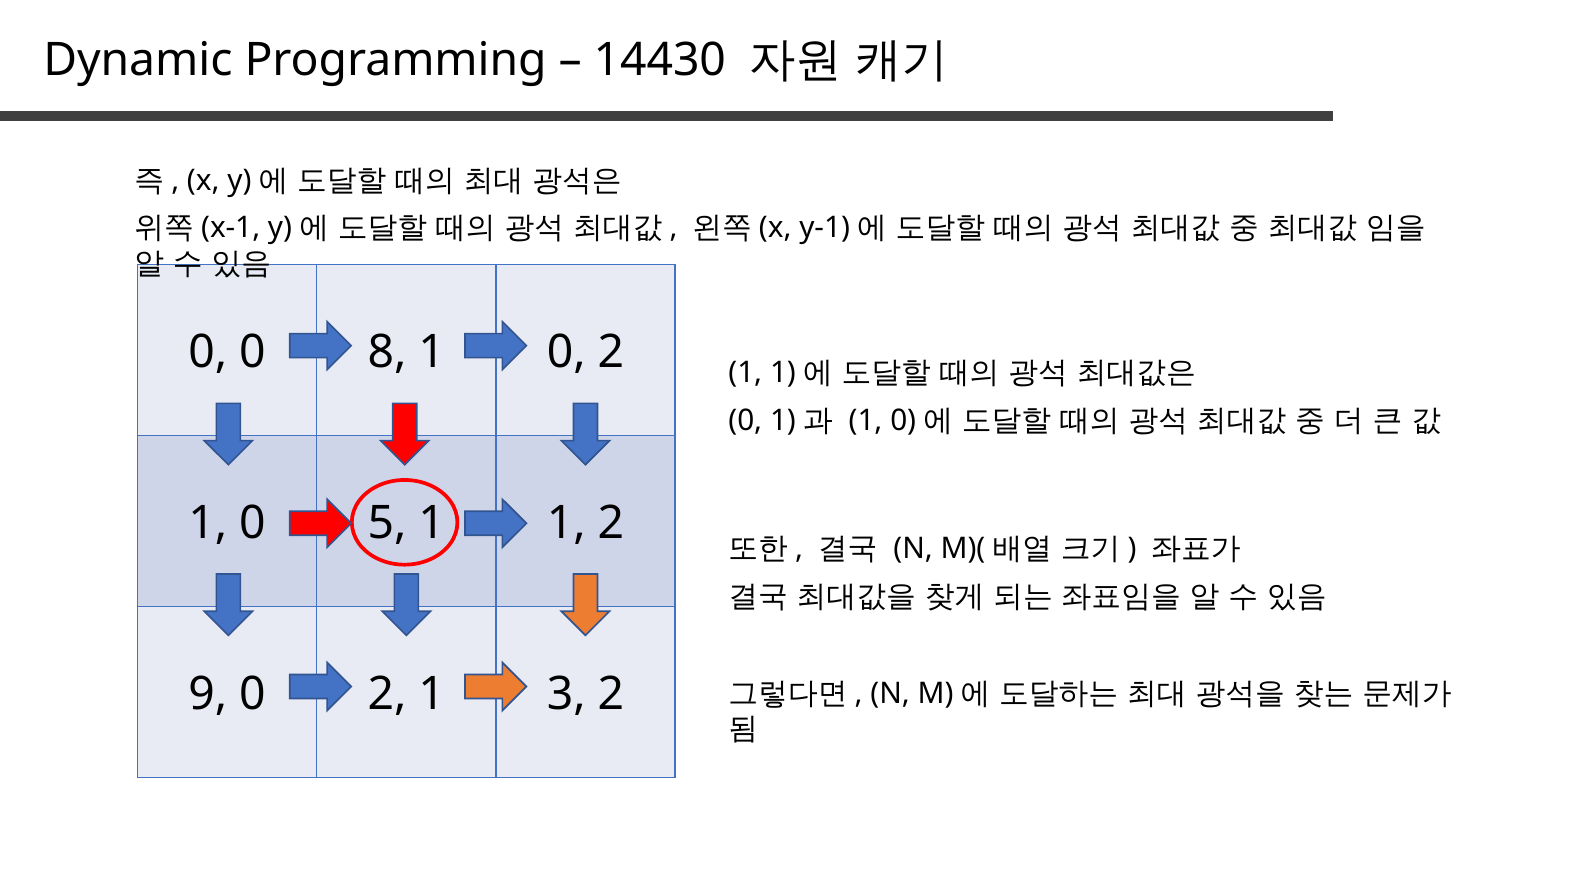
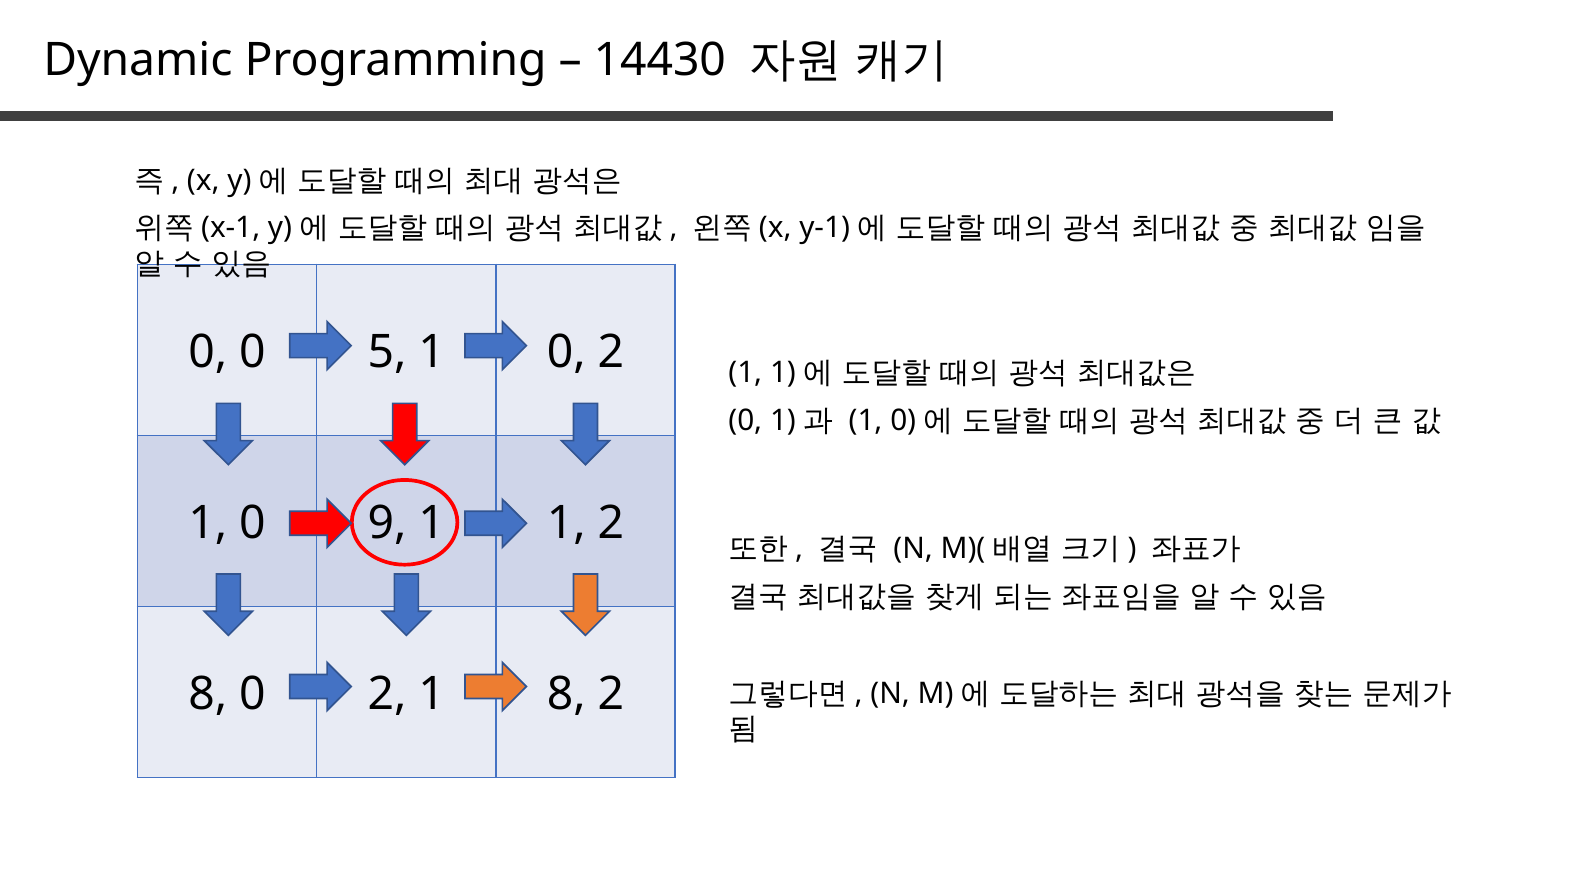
8: 8 -> 5 (387, 353)
5: 5 -> 9 (387, 524)
9: 9 -> 8 (208, 695)
1 3: 3 -> 8 (566, 695)
